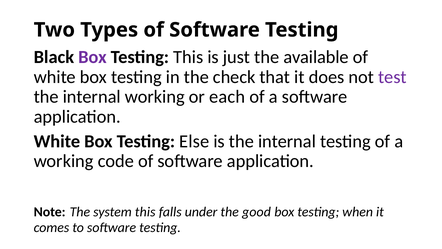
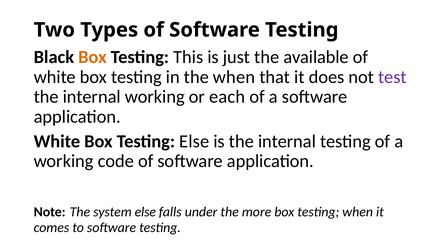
Box colour: purple -> orange (92, 57)
the check: check -> when (234, 77)
system this: this -> else (145, 211)
good: good -> more (257, 211)
